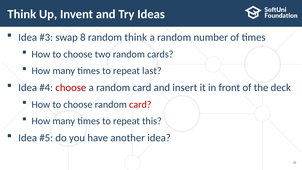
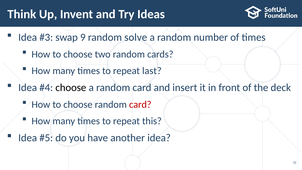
8: 8 -> 9 (83, 37)
random think: think -> solve (136, 37)
choose colour: red -> black (71, 88)
